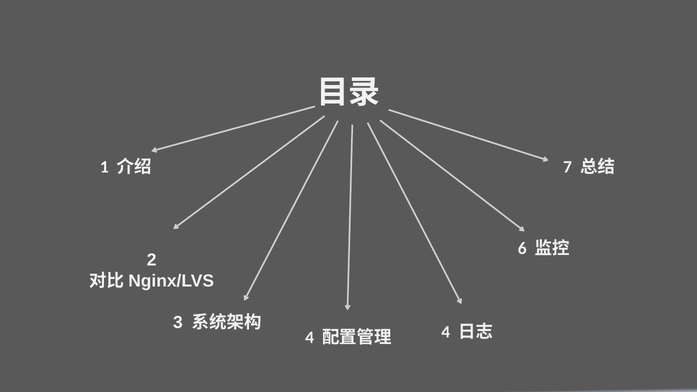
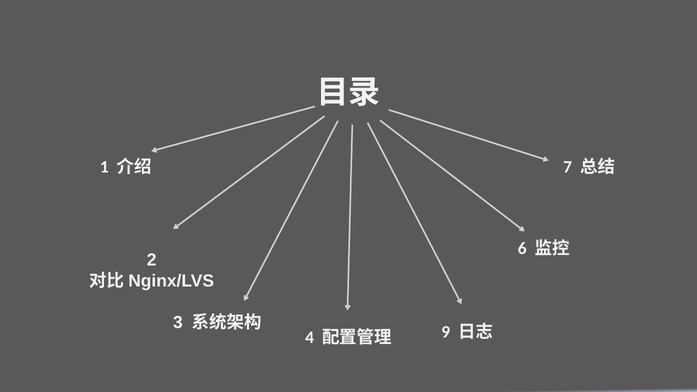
4: 4 -> 9 (446, 332)
